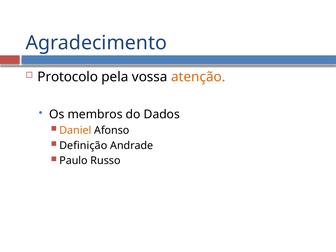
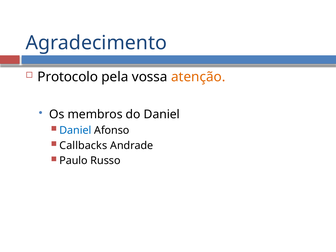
do Dados: Dados -> Daniel (162, 114)
Daniel colour: orange -> blue (75, 130)
Definição: Definição -> Callbacks (83, 146)
